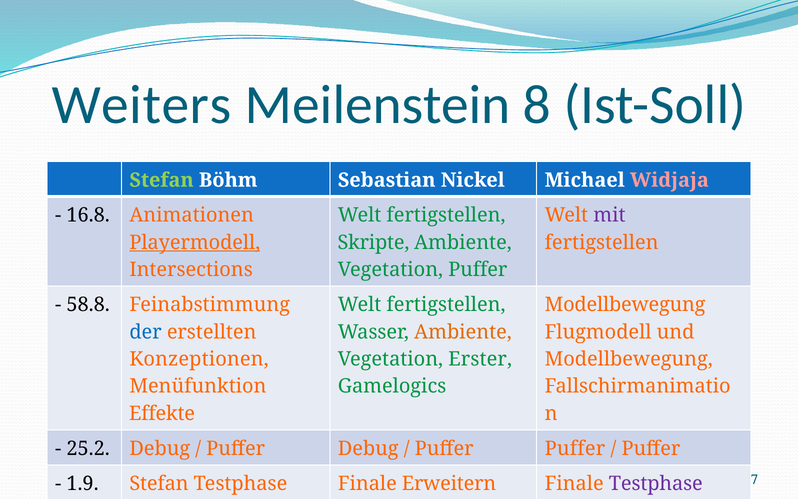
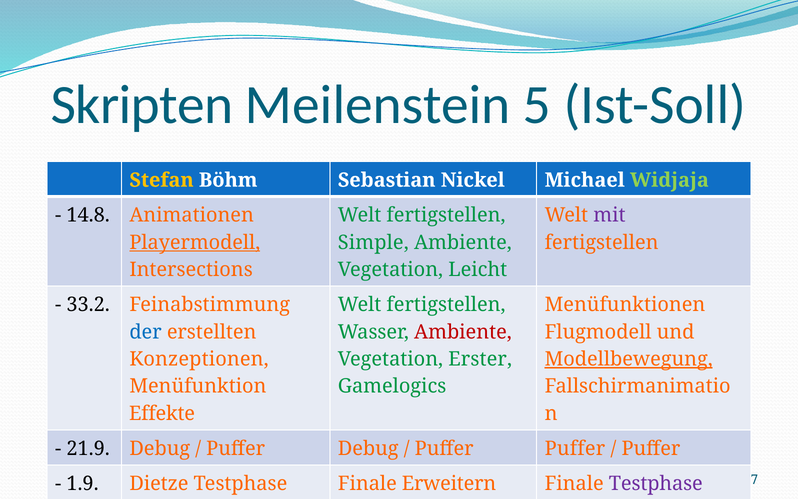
Weiters: Weiters -> Skripten (142, 105)
8: 8 -> 5 (537, 105)
Stefan colour: light green -> yellow (162, 180)
Widjaja colour: pink -> light green (669, 180)
16.8: 16.8 -> 14.8 (88, 215)
Skripte: Skripte -> Simple (373, 242)
Vegetation Puffer: Puffer -> Leicht (478, 270)
58.8: 58.8 -> 33.2 (88, 305)
Modellbewegung: Modellbewegung -> Menüfunktionen (625, 305)
Ambiente colour: orange -> red (463, 332)
Modellbewegung underline: none -> present (629, 359)
25.2: 25.2 -> 21.9 (88, 448)
1.9 Stefan: Stefan -> Dietze (159, 484)
